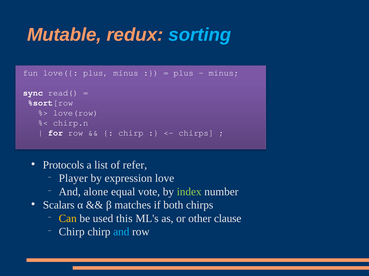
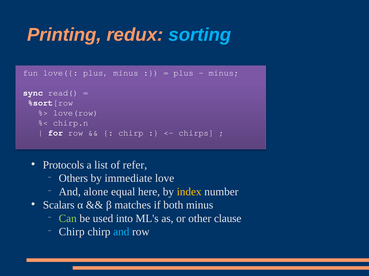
Mutable: Mutable -> Printing (64, 35)
Player: Player -> Others (73, 179)
expression: expression -> immediate (128, 179)
vote: vote -> here (149, 192)
index colour: light green -> yellow (189, 192)
both chirps: chirps -> minus (200, 206)
Can colour: yellow -> light green (68, 219)
this: this -> into (124, 219)
